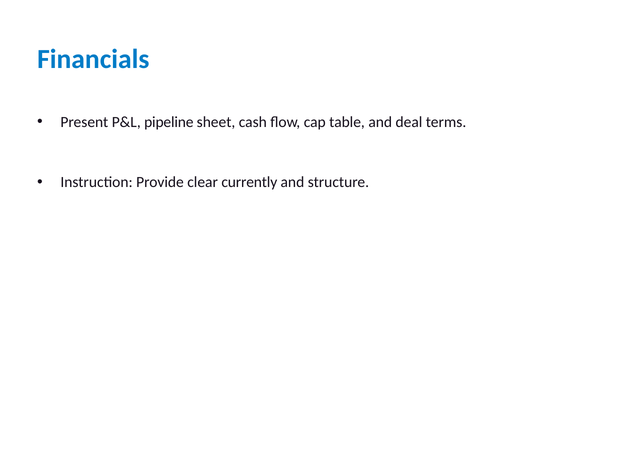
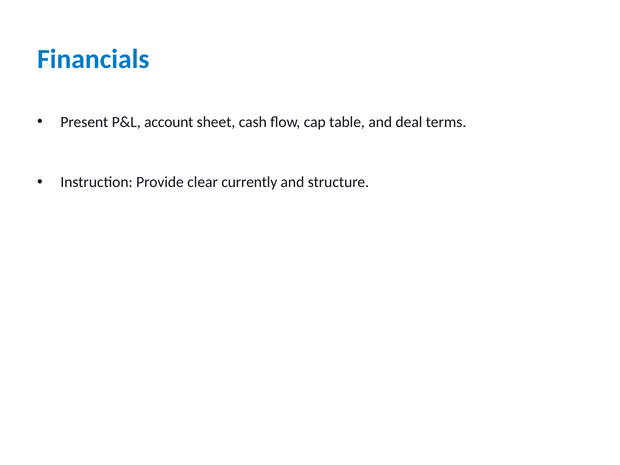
pipeline: pipeline -> account (169, 122)
